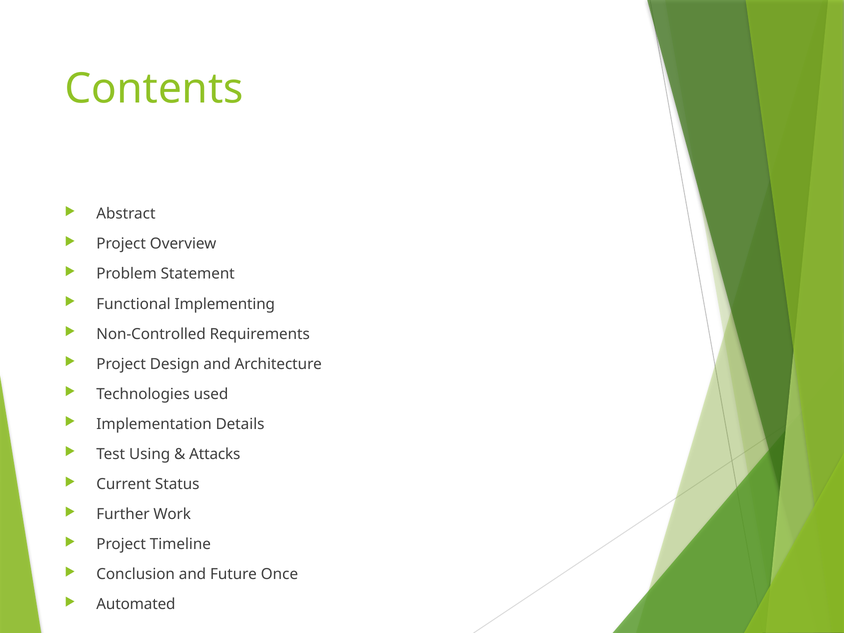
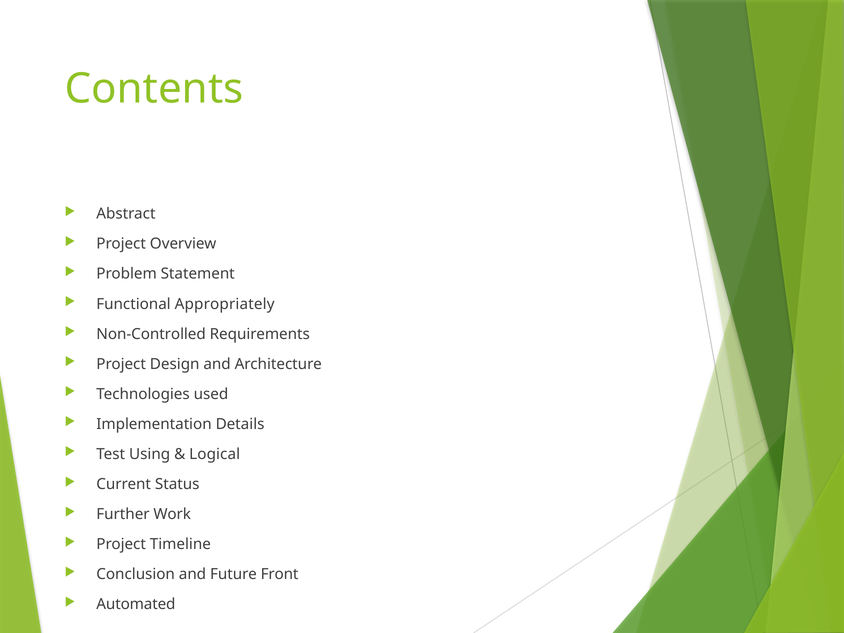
Implementing: Implementing -> Appropriately (225, 304)
Attacks: Attacks -> Logical (215, 454)
Once: Once -> Front (280, 574)
